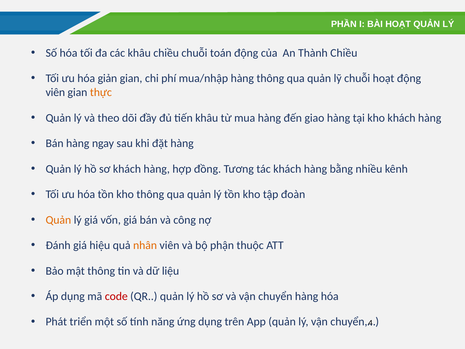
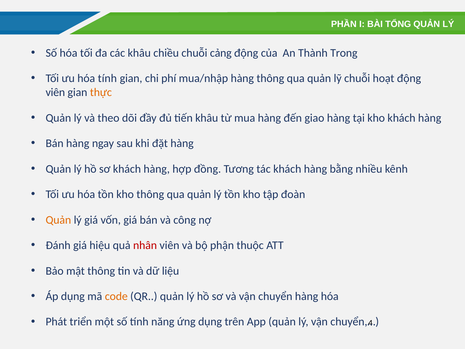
BÀI HOẠT: HOẠT -> TỔNG (398, 24)
toán: toán -> cảng (221, 53)
Thành Chiều: Chiều -> Trong (344, 53)
hóa giản: giản -> tính (107, 78)
nhân colour: orange -> red (145, 245)
code colour: red -> orange (116, 296)
